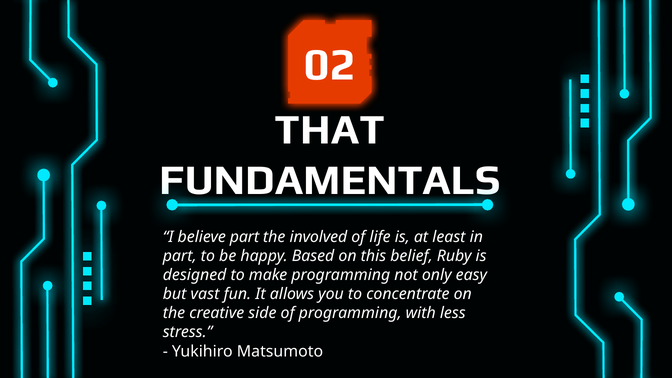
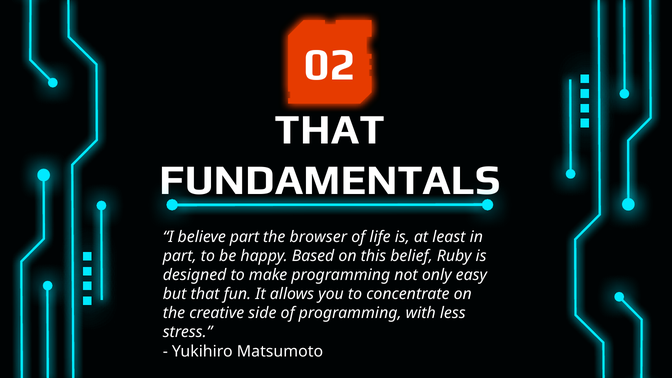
involved: involved -> browser (318, 237)
but vast: vast -> that (205, 294)
